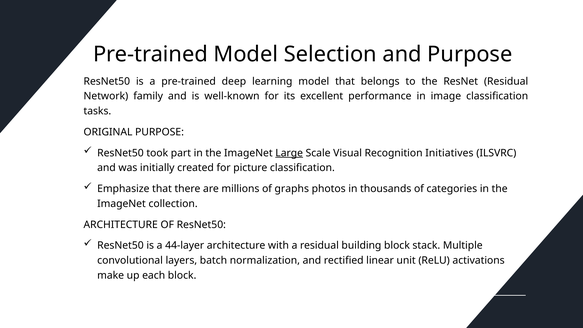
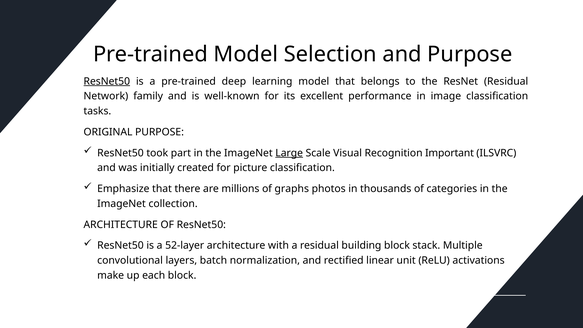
ResNet50 underline: none -> present (107, 81)
Initiatives: Initiatives -> Important (450, 153)
44-layer: 44-layer -> 52-layer (185, 246)
